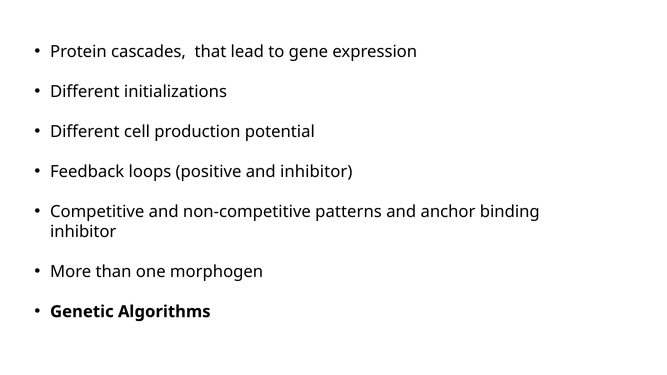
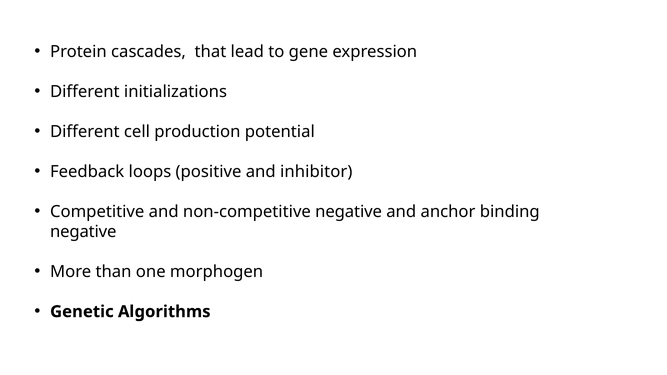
non-competitive patterns: patterns -> negative (349, 212)
inhibitor: inhibitor -> negative (83, 232)
